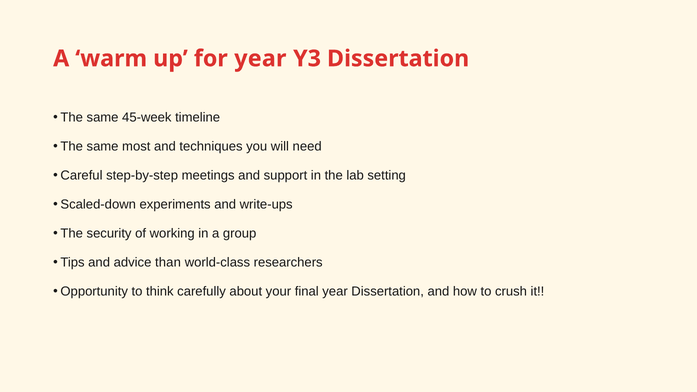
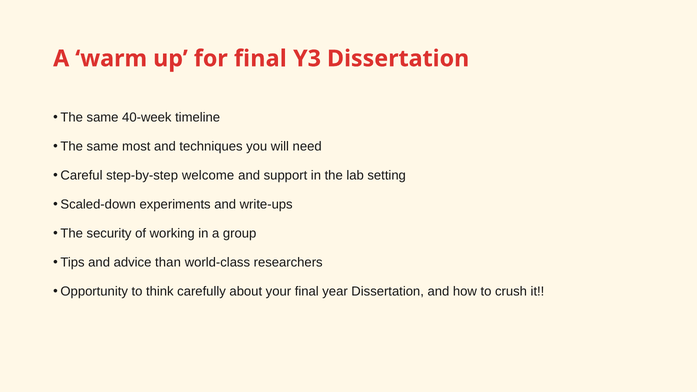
for year: year -> final (260, 59)
45-week: 45-week -> 40-week (147, 117)
meetings: meetings -> welcome (208, 176)
